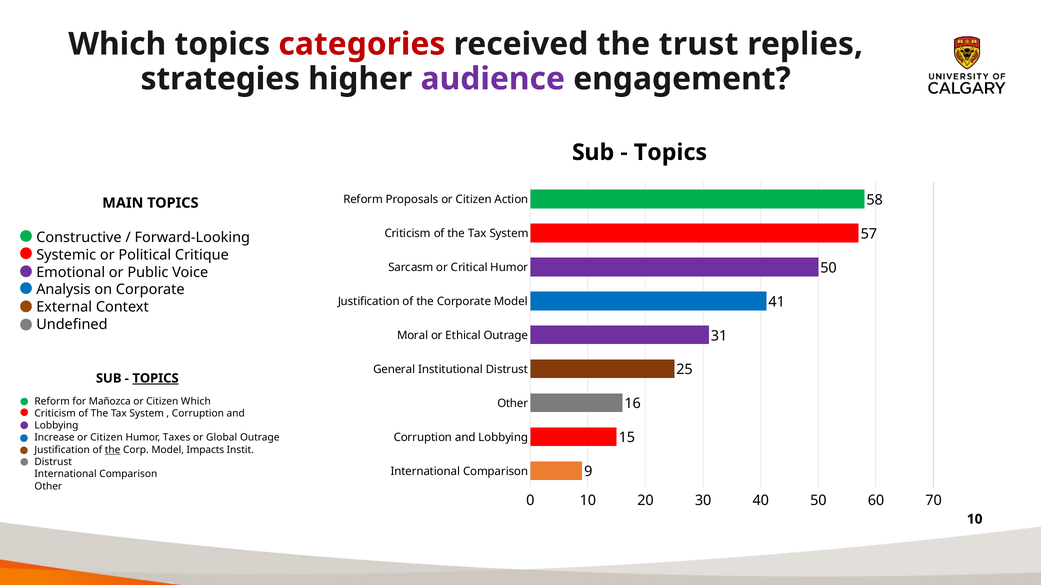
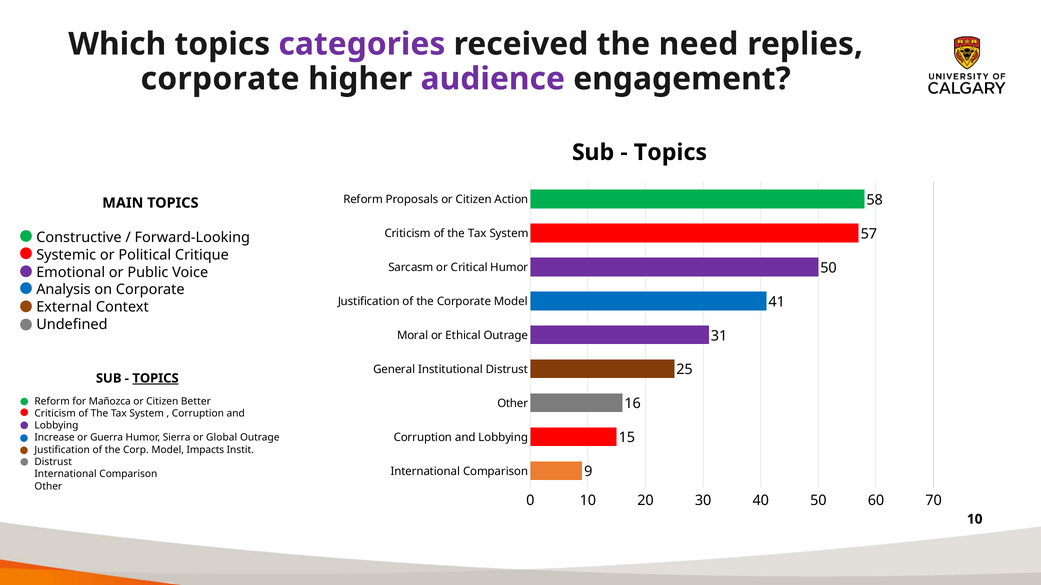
categories colour: red -> purple (362, 44)
trust: trust -> need (699, 44)
strategies: strategies -> corporate (220, 79)
Citizen Which: Which -> Better (196, 402)
Citizen: Citizen -> Guerra (107, 438)
Taxes: Taxes -> Sierra (177, 438)
the underline: present -> none (113, 450)
